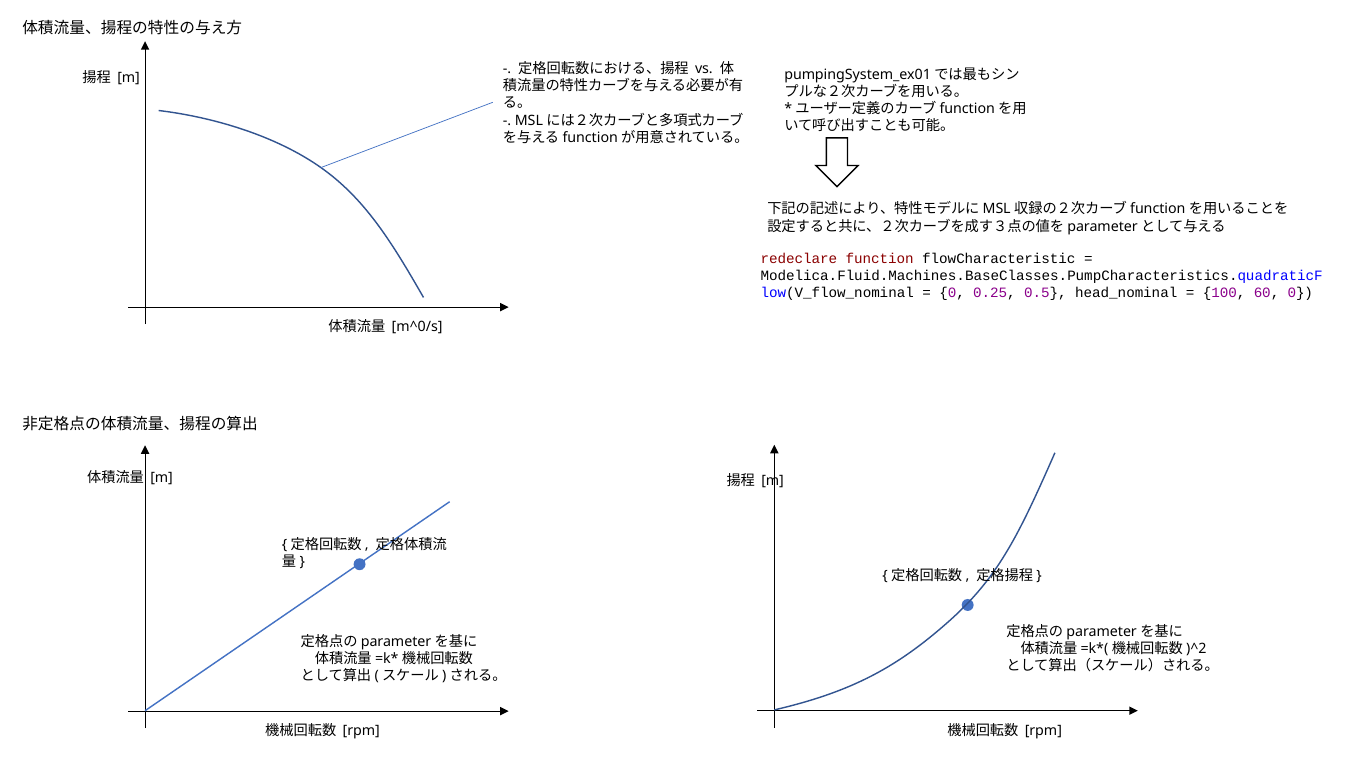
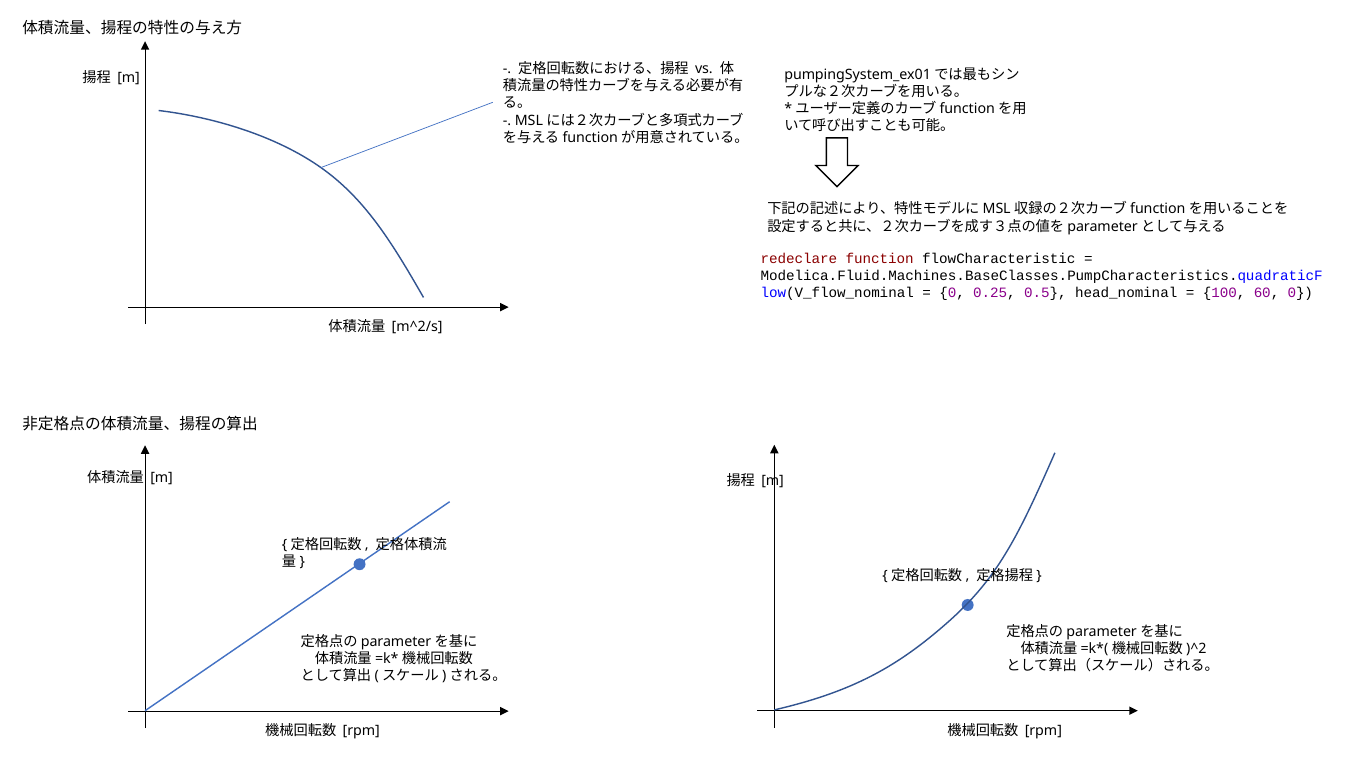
m^0/s: m^0/s -> m^2/s (417, 327)
